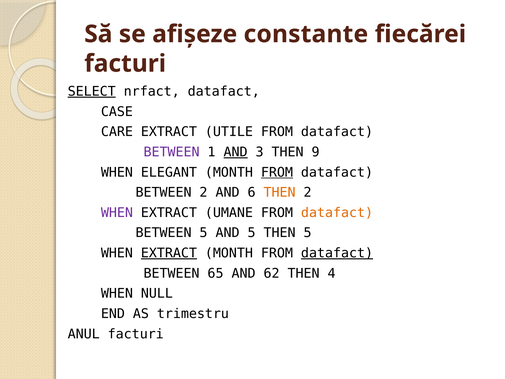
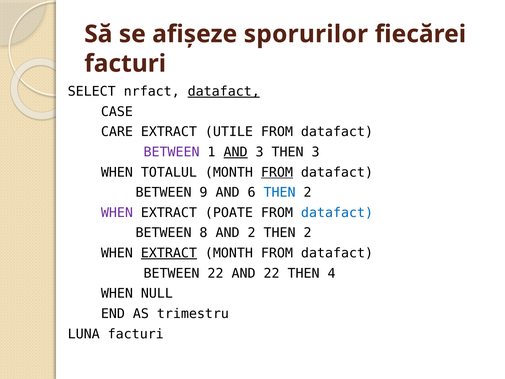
constante: constante -> sporurilor (306, 34)
SELECT underline: present -> none (92, 91)
datafact underline: none -> present (224, 91)
THEN 9: 9 -> 3 (316, 152)
ELEGANT: ELEGANT -> TOTALUL (169, 172)
BETWEEN 2: 2 -> 9 (203, 192)
THEN colour: orange -> blue (280, 192)
UMANE: UMANE -> POATE (229, 213)
datafact colour: orange -> blue (337, 213)
BETWEEN 5: 5 -> 8 (203, 233)
AND 5: 5 -> 2 (252, 233)
5: 5 -> 2 (308, 233)
datafact underline: present -> none (337, 253)
BETWEEN 65: 65 -> 22 (216, 273)
AND 62: 62 -> 22 (272, 273)
ANUL: ANUL -> LUNA (84, 334)
